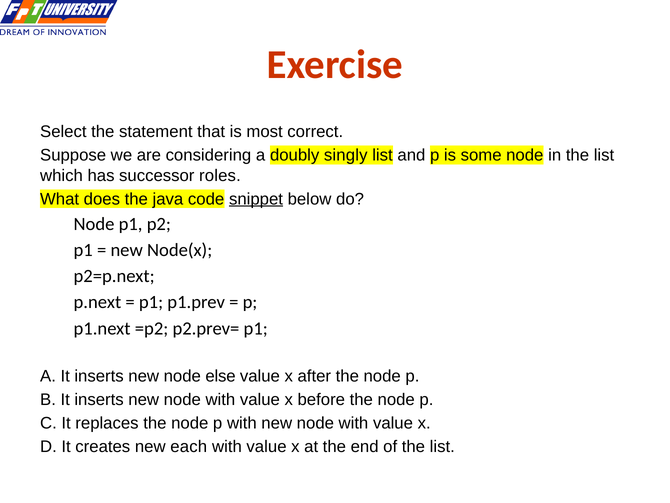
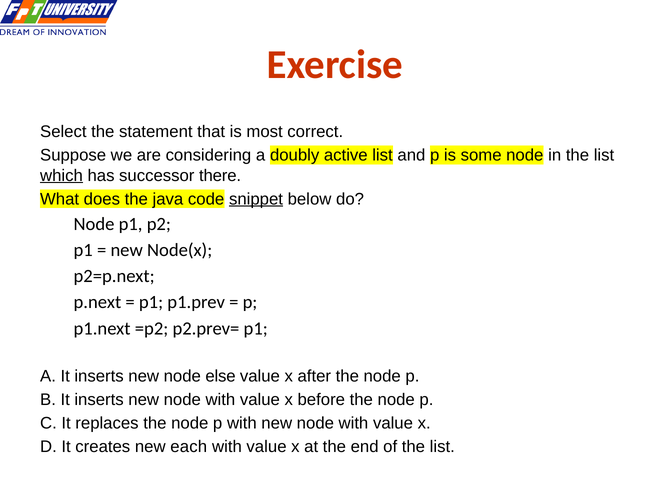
singly: singly -> active (346, 155)
which underline: none -> present (61, 175)
roles: roles -> there (220, 175)
